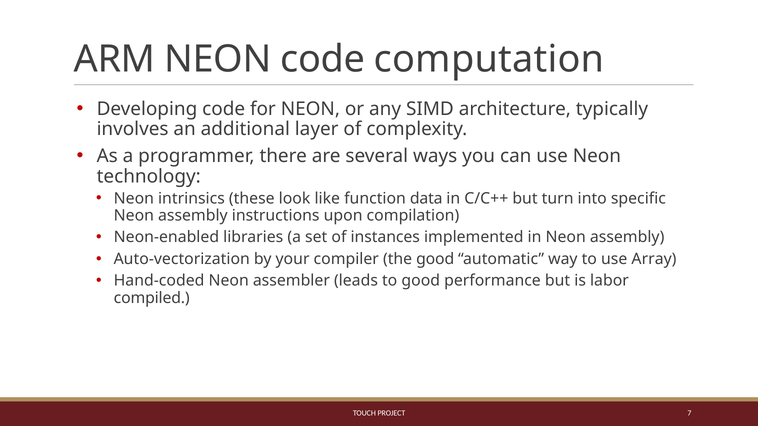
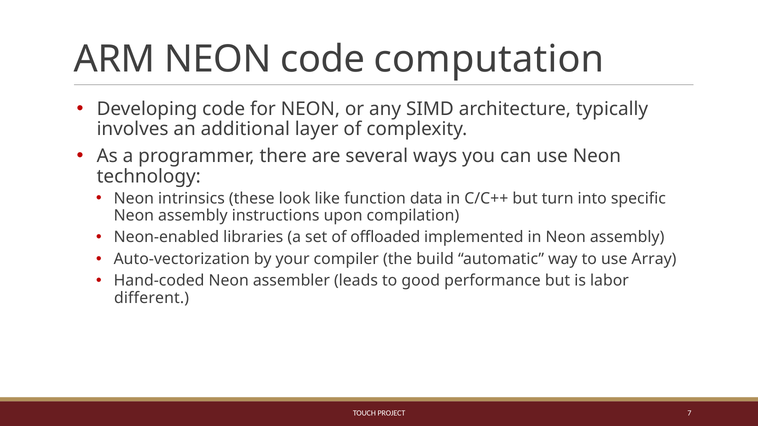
instances: instances -> offloaded (385, 237)
the good: good -> build (435, 259)
compiled: compiled -> different (152, 298)
